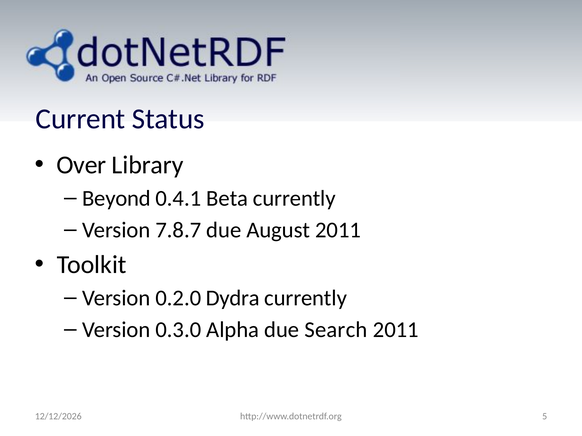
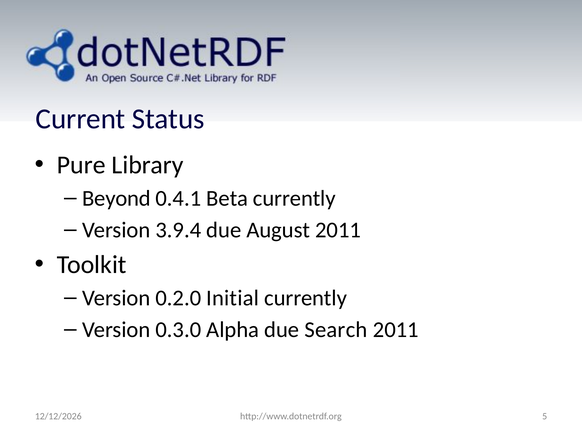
Over: Over -> Pure (81, 165)
7.8.7: 7.8.7 -> 3.9.4 (178, 230)
Dydra: Dydra -> Initial (233, 298)
